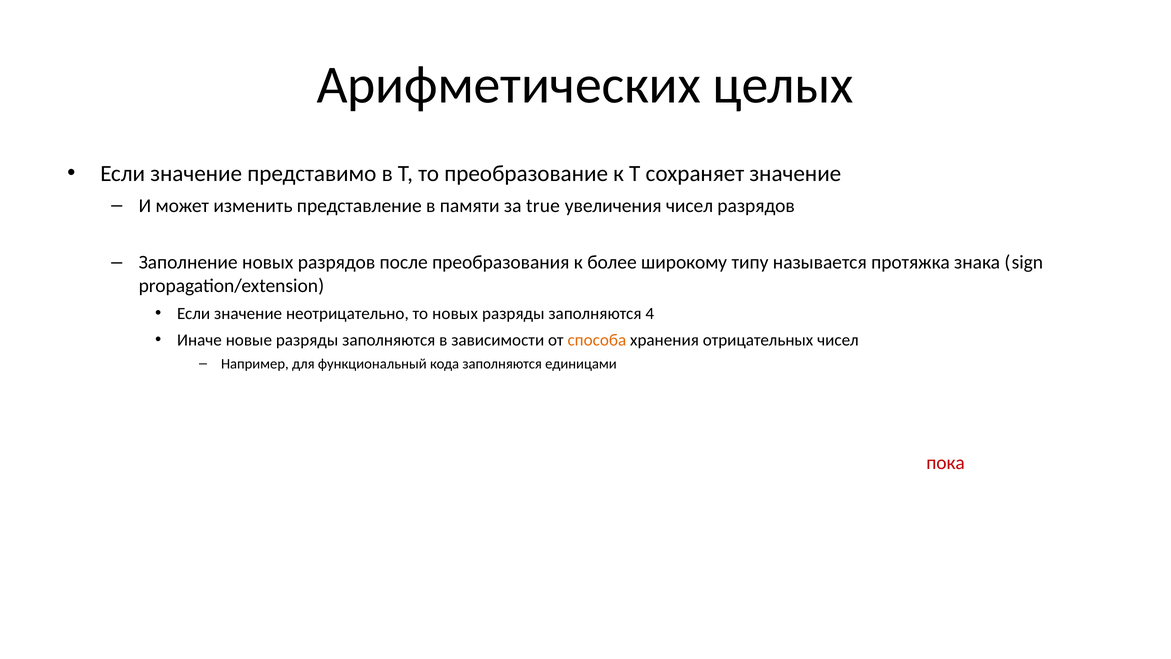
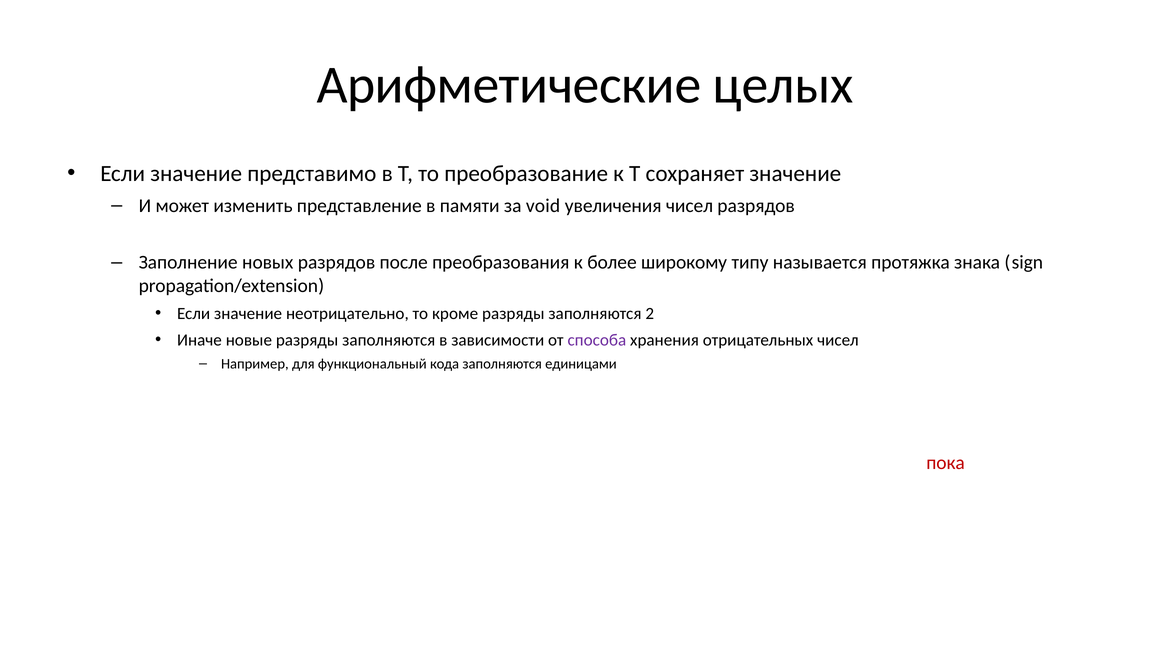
Арифметических: Арифметических -> Арифметические (509, 85)
true: true -> void (543, 206)
то новых: новых -> кроме (455, 313)
4: 4 -> 2 (650, 313)
способа colour: orange -> purple (597, 340)
